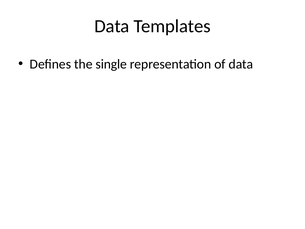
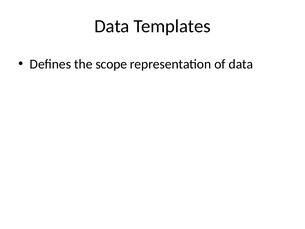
single: single -> scope (111, 64)
